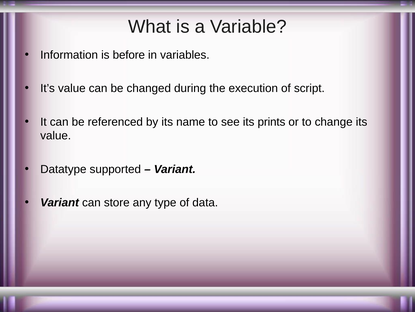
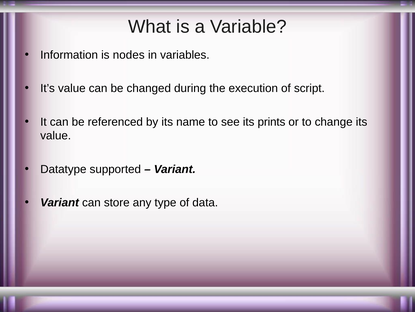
before: before -> nodes (129, 55)
